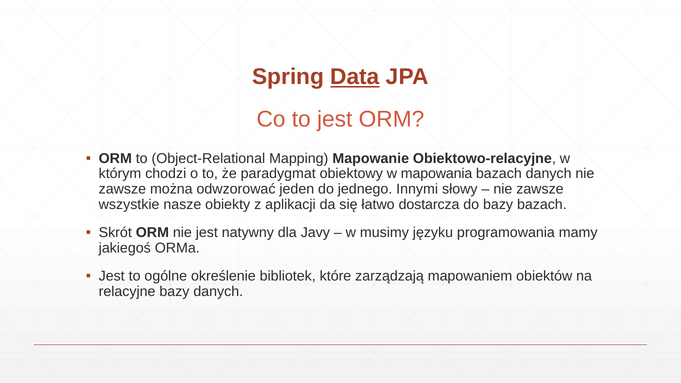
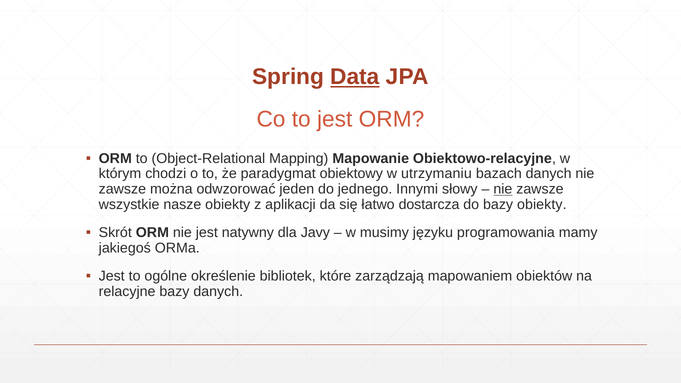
mapowania: mapowania -> utrzymaniu (436, 174)
nie underline: none -> present (503, 189)
bazy bazach: bazach -> obiekty (542, 205)
